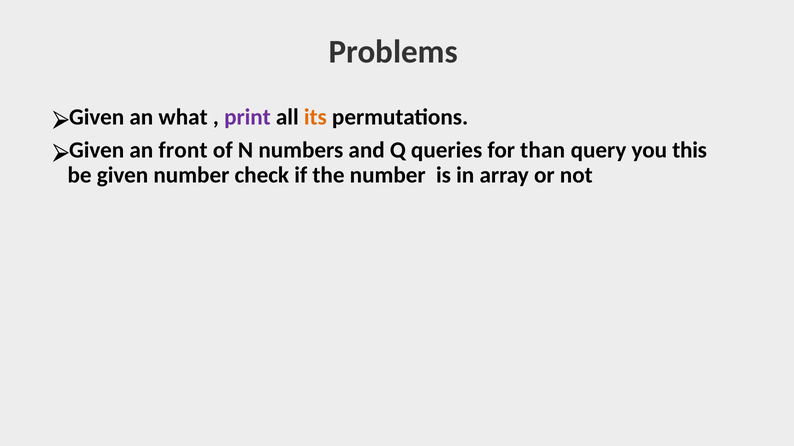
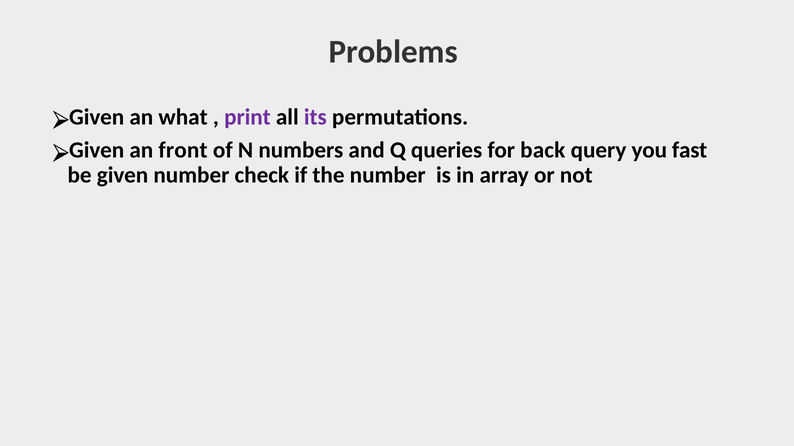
its colour: orange -> purple (315, 117)
than: than -> back (543, 150)
this: this -> fast (690, 150)
